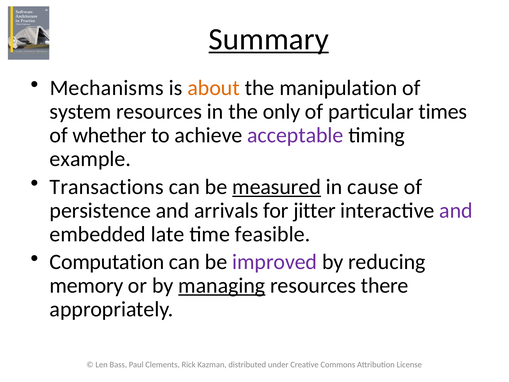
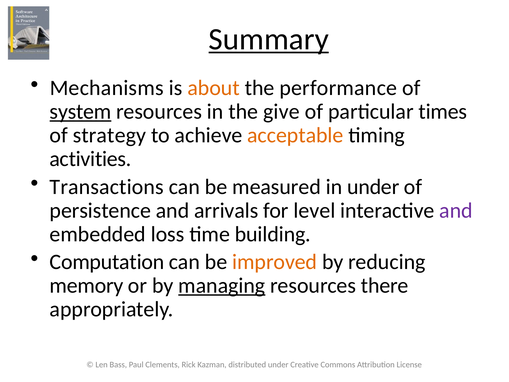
manipulation: manipulation -> performance (338, 88)
system underline: none -> present (81, 112)
only: only -> give (281, 112)
whether: whether -> strategy (109, 135)
acceptable colour: purple -> orange (295, 135)
example: example -> activities (90, 159)
measured underline: present -> none (277, 187)
in cause: cause -> under (373, 187)
jitter: jitter -> level (314, 210)
late: late -> loss (168, 234)
feasible: feasible -> building (273, 234)
improved colour: purple -> orange (275, 262)
